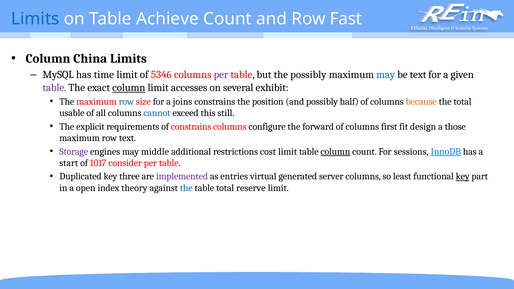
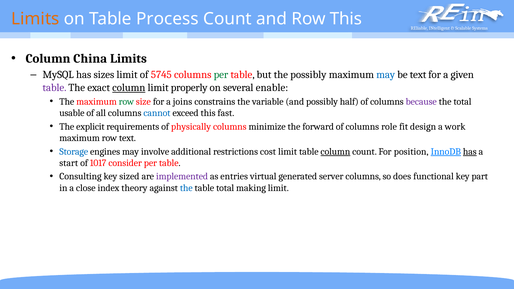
Limits colour: blue -> orange (35, 19)
Achieve: Achieve -> Process (167, 19)
Row Fast: Fast -> This (346, 19)
time: time -> sizes (104, 75)
5346: 5346 -> 5745 (161, 75)
per colour: purple -> green (221, 75)
accesses: accesses -> properly (189, 88)
exhibit: exhibit -> enable (272, 88)
row colour: blue -> green (126, 102)
position: position -> variable (268, 102)
because colour: orange -> purple (421, 102)
still: still -> fast (226, 113)
of constrains: constrains -> physically (191, 127)
configure: configure -> minimize (267, 127)
first: first -> role (389, 127)
those: those -> work (455, 127)
Storage colour: purple -> blue (74, 152)
middle: middle -> involve (155, 152)
sessions: sessions -> position (411, 152)
has underline: none -> present (470, 152)
Duplicated: Duplicated -> Consulting (80, 177)
three: three -> sized (129, 177)
least: least -> does (402, 177)
key underline: present -> none (463, 177)
open: open -> close (86, 188)
reserve: reserve -> making (251, 188)
